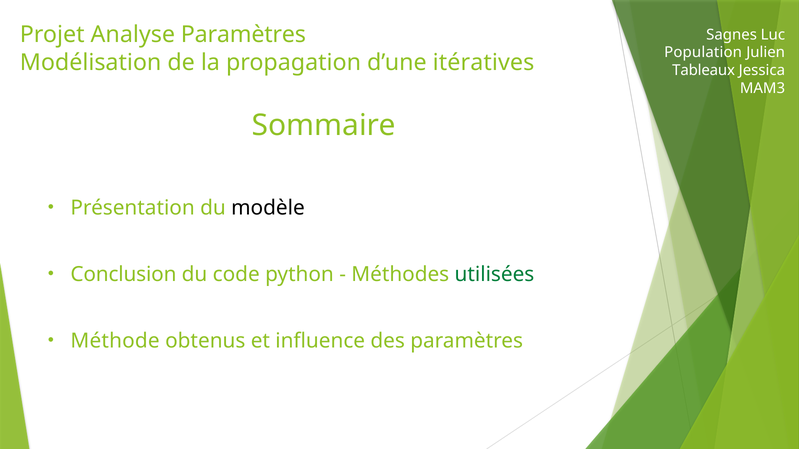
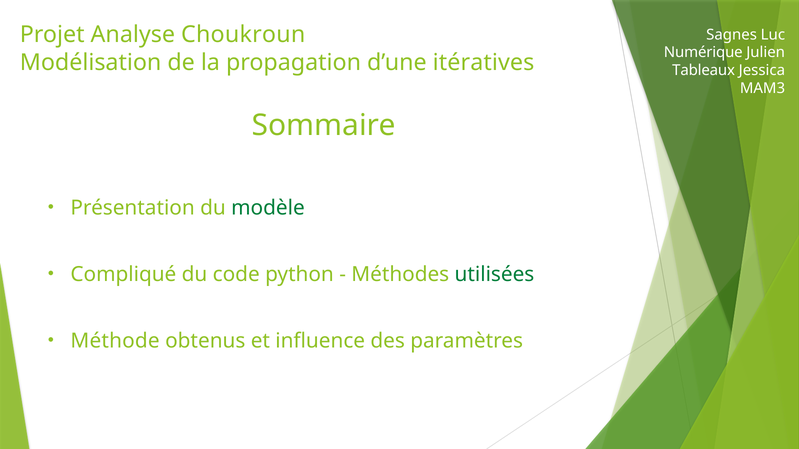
Analyse Paramètres: Paramètres -> Choukroun (243, 35)
Population: Population -> Numérique (703, 53)
modèle colour: black -> green (268, 208)
Conclusion: Conclusion -> Compliqué (123, 275)
